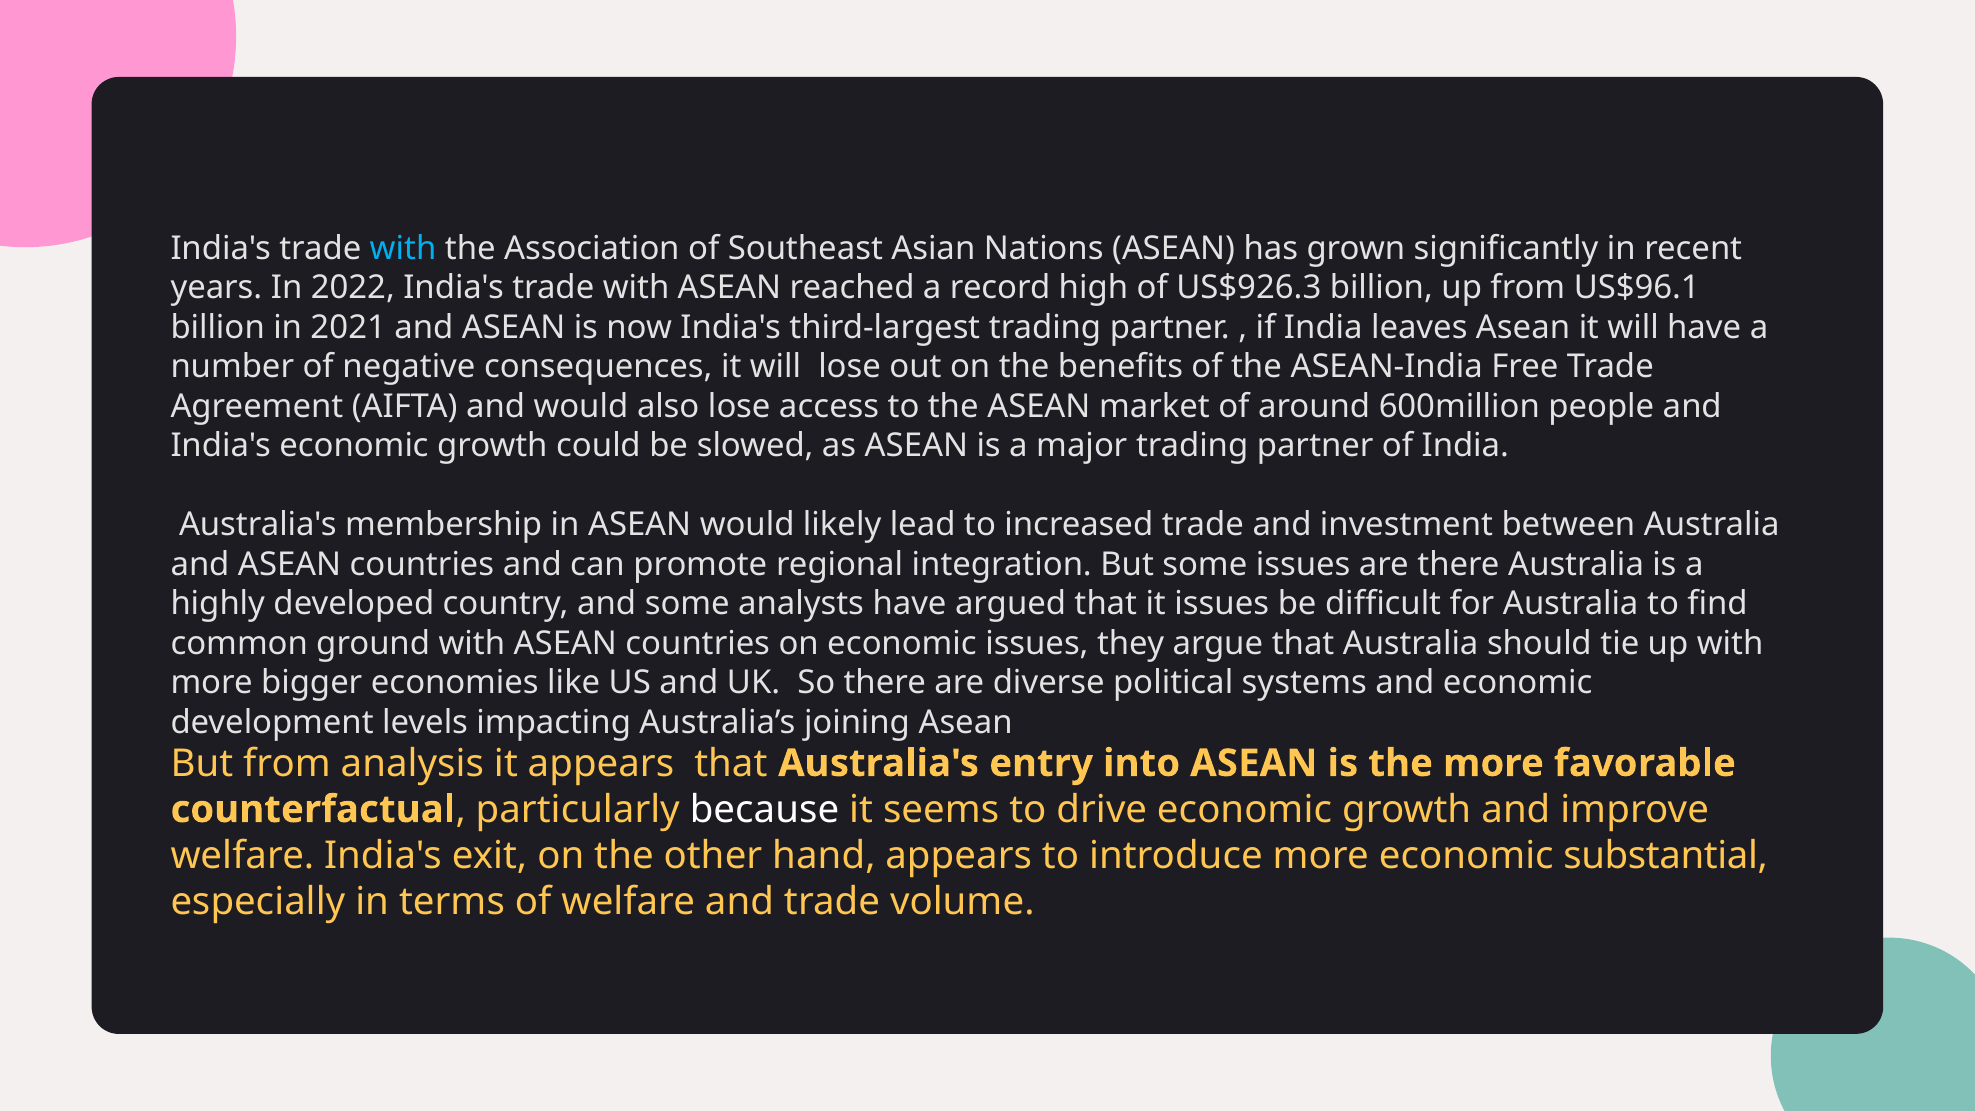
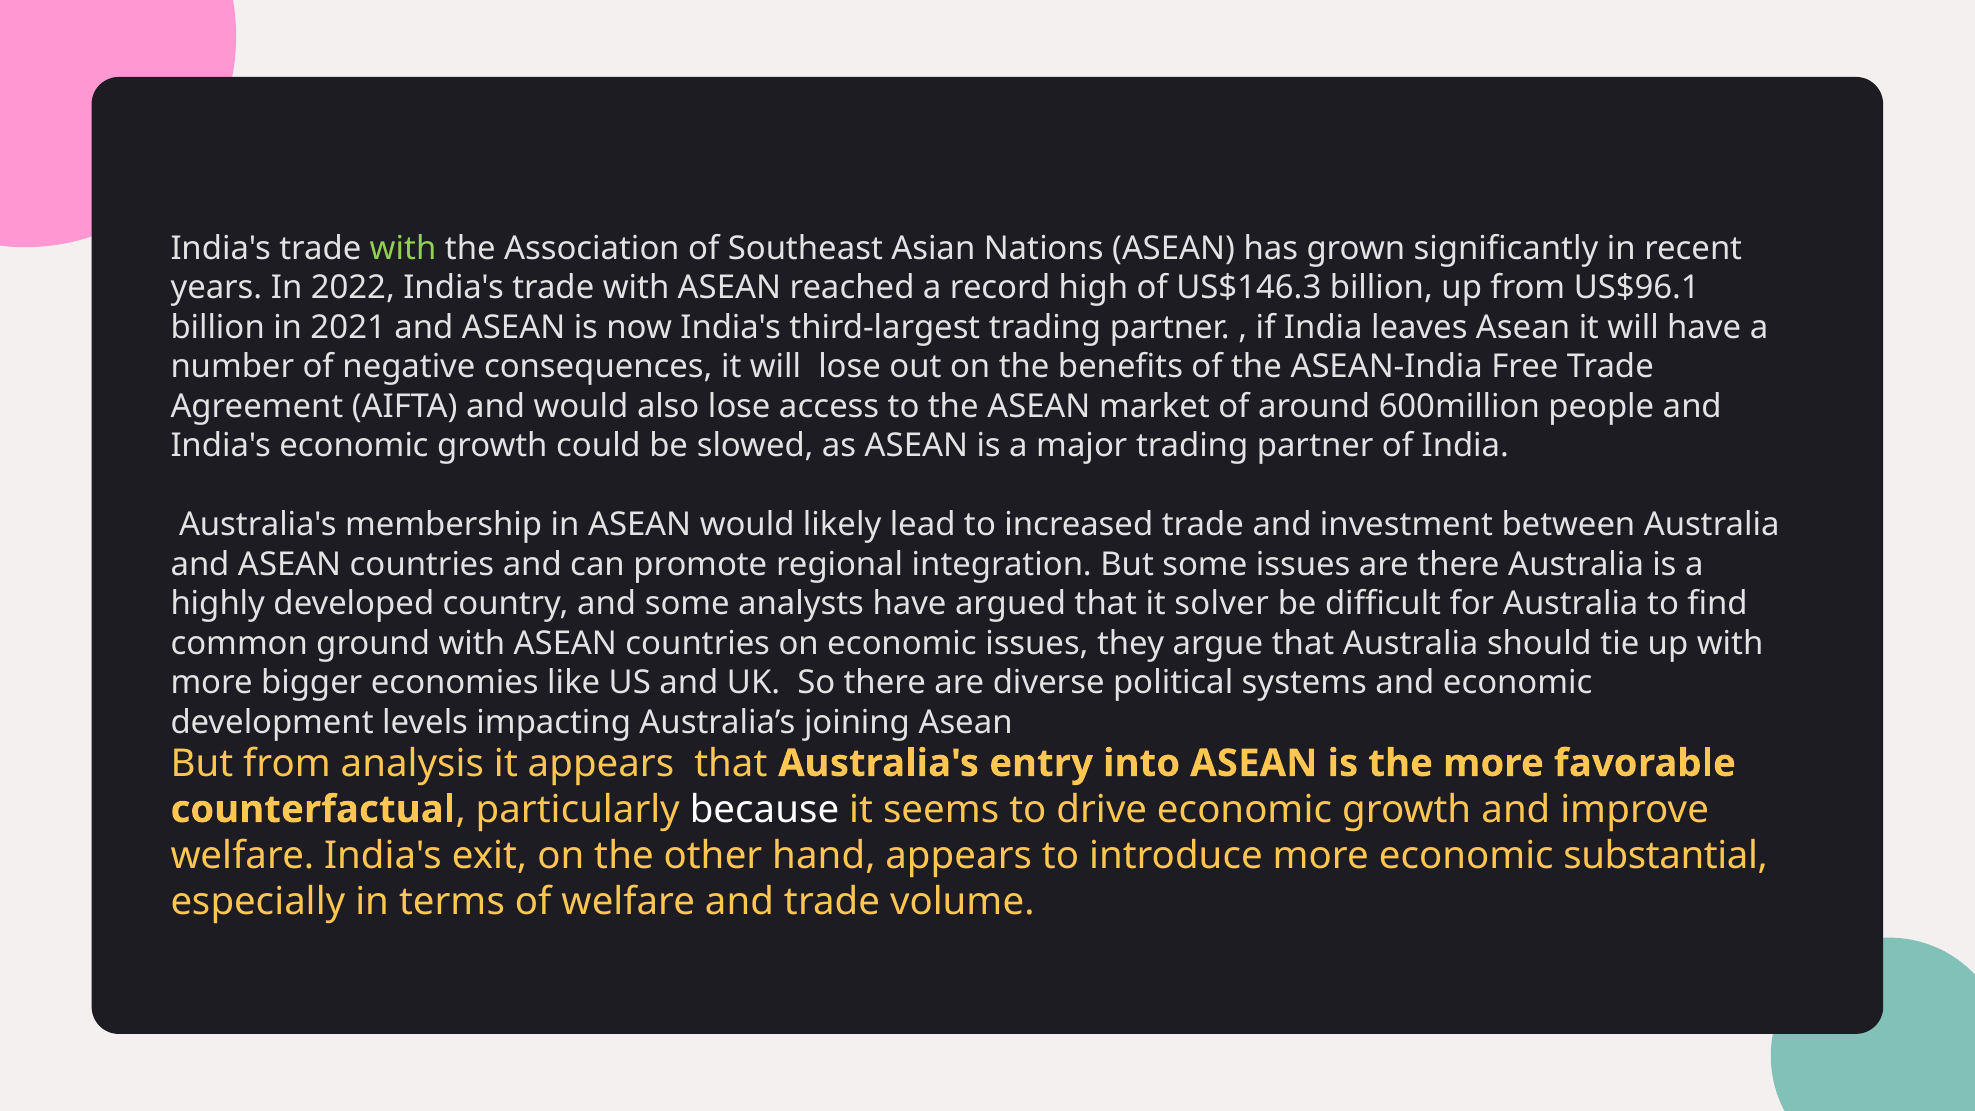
with colour: light blue -> light green (403, 248)
US$926.3: US$926.3 -> US$146.3 (1249, 288)
it issues: issues -> solver (1222, 604)
